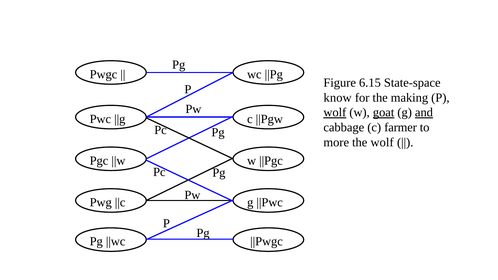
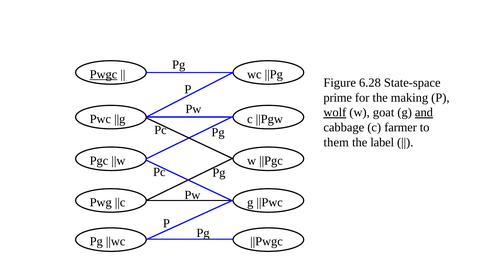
Pwgc underline: none -> present (103, 74)
6.15: 6.15 -> 6.28 (370, 83)
know: know -> prime (338, 98)
goat underline: present -> none (384, 113)
more: more -> them (336, 142)
the wolf: wolf -> label (382, 142)
